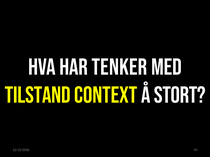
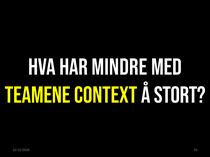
TENKER: TENKER -> MINDRE (119, 67)
TILSTAND: TILSTAND -> TEAMENE (38, 95)
